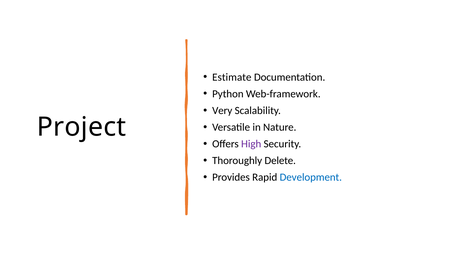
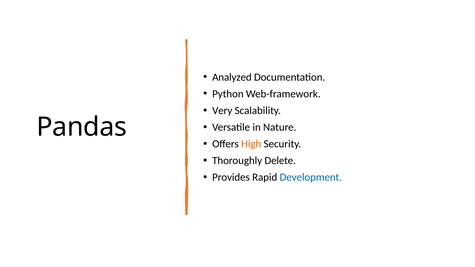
Estimate: Estimate -> Analyzed (232, 77)
Project: Project -> Pandas (82, 127)
High colour: purple -> orange (251, 144)
